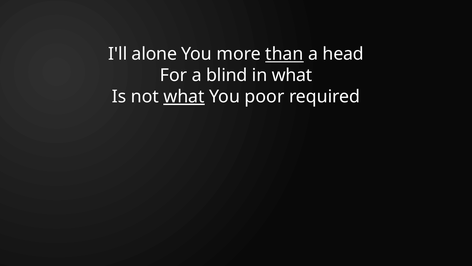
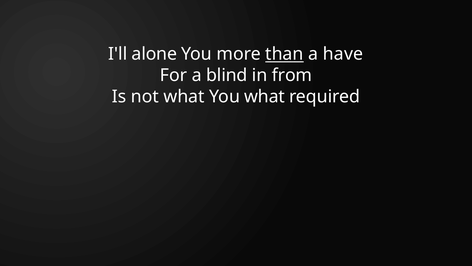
head: head -> have (343, 54)
in what: what -> from (292, 75)
what underline: present -> none (184, 97)
You poor: poor -> what (265, 97)
